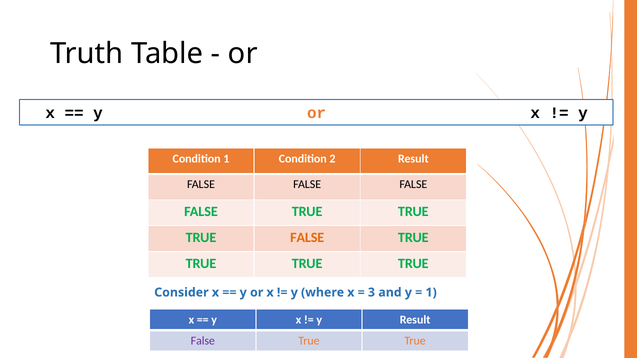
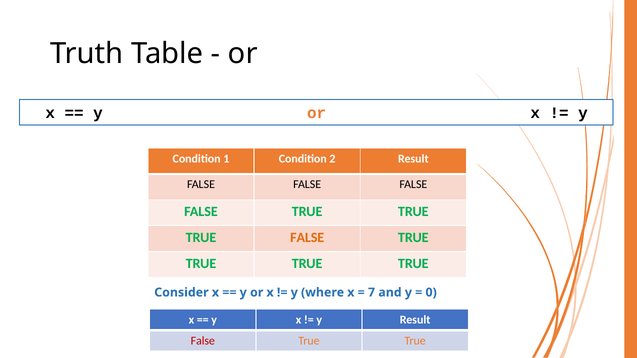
3: 3 -> 7 (371, 293)
1: 1 -> 0 (431, 293)
False colour: purple -> red (203, 341)
